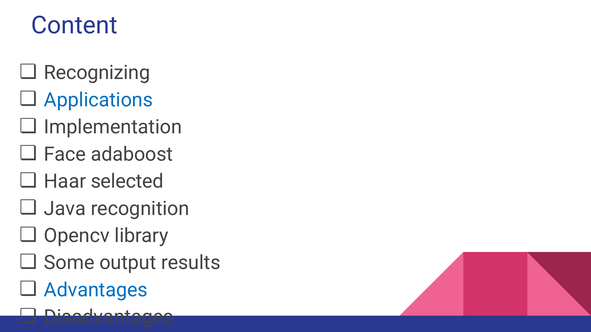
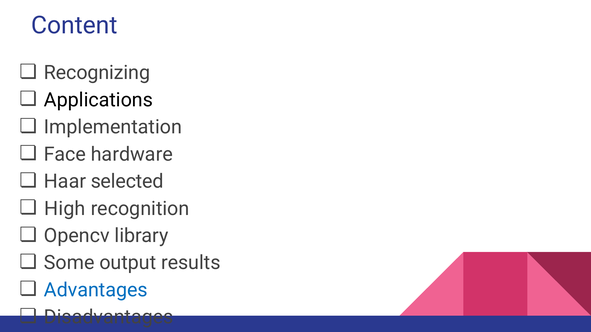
Applications colour: blue -> black (98, 100)
adaboost: adaboost -> hardware (132, 154)
Java: Java -> High (65, 209)
